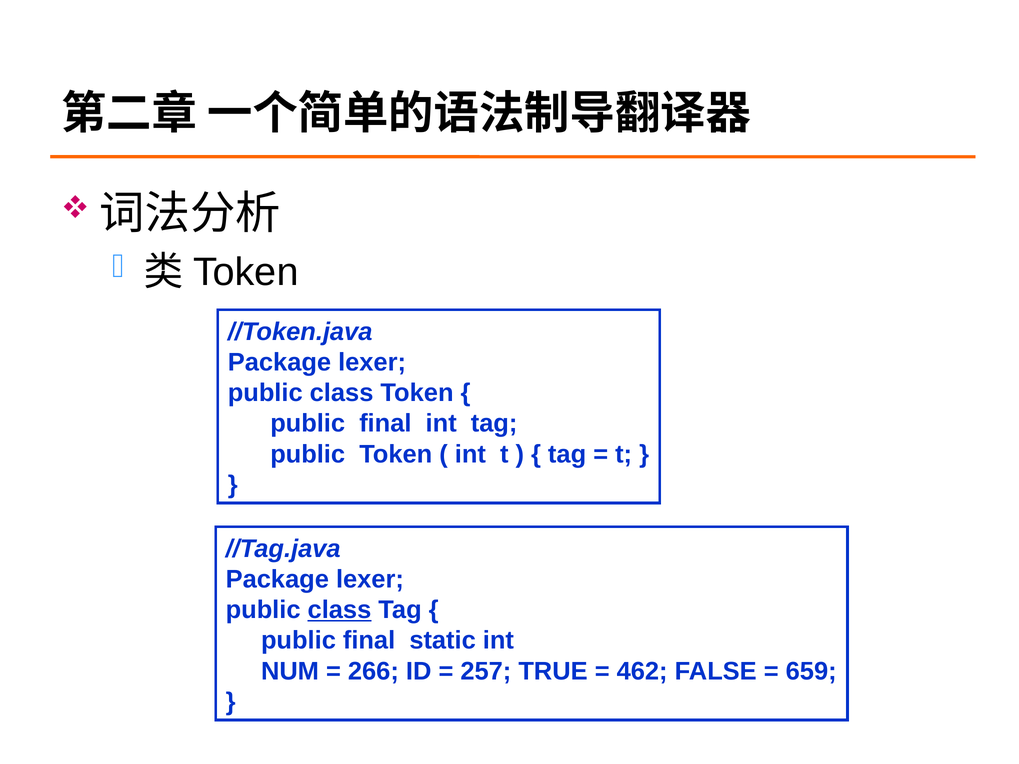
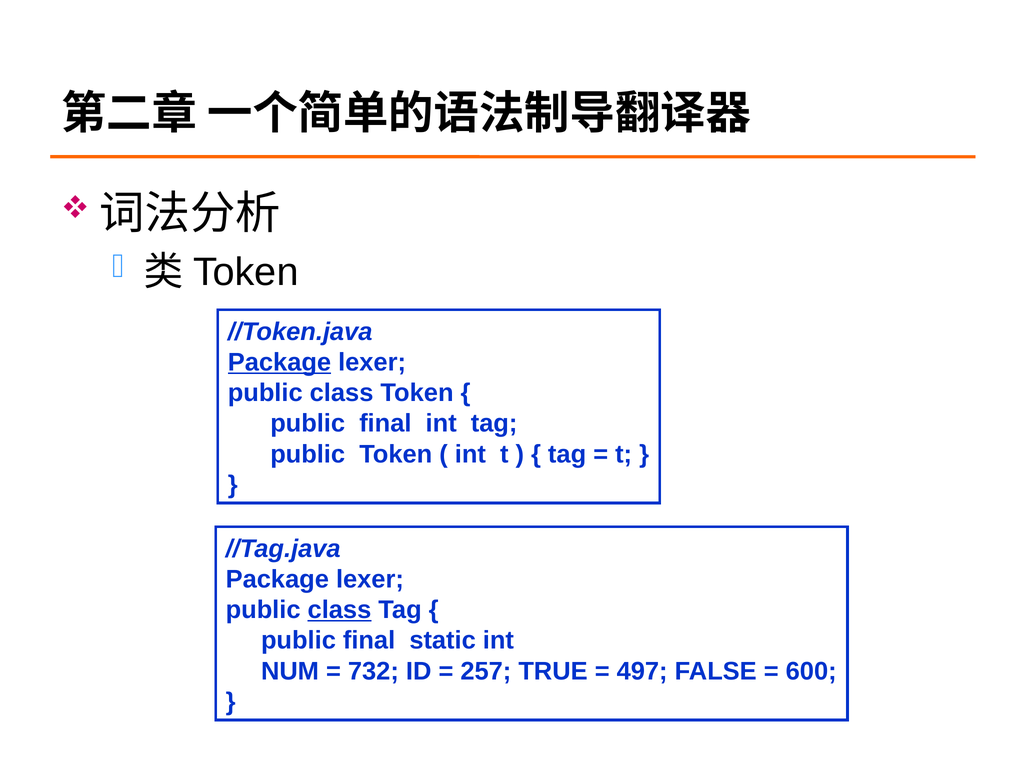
Package underline: none -> present (279, 363)
266: 266 -> 732 (373, 671)
462: 462 -> 497 (642, 671)
659: 659 -> 600 (811, 671)
